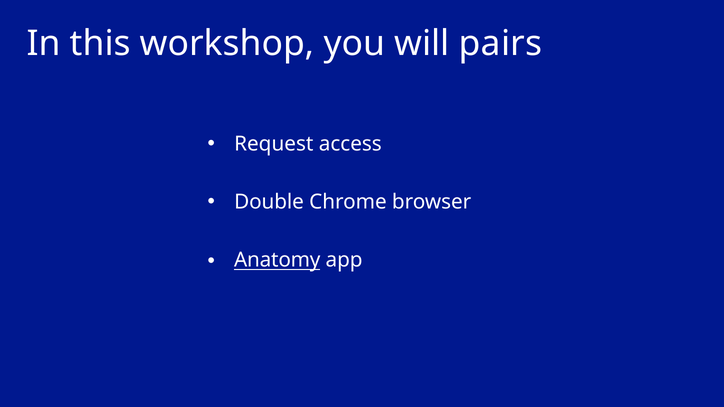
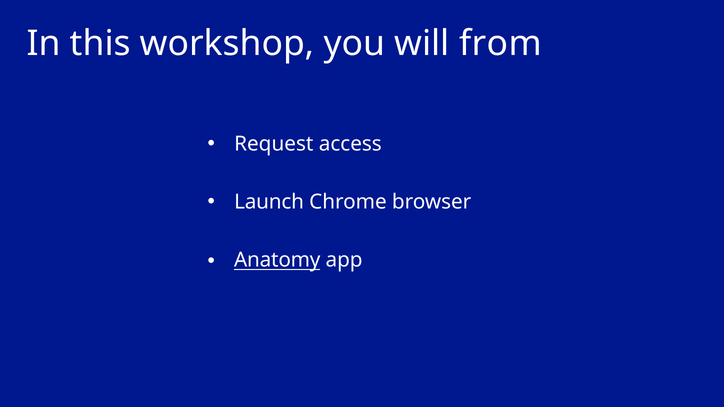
pairs: pairs -> from (501, 44)
Double: Double -> Launch (269, 202)
